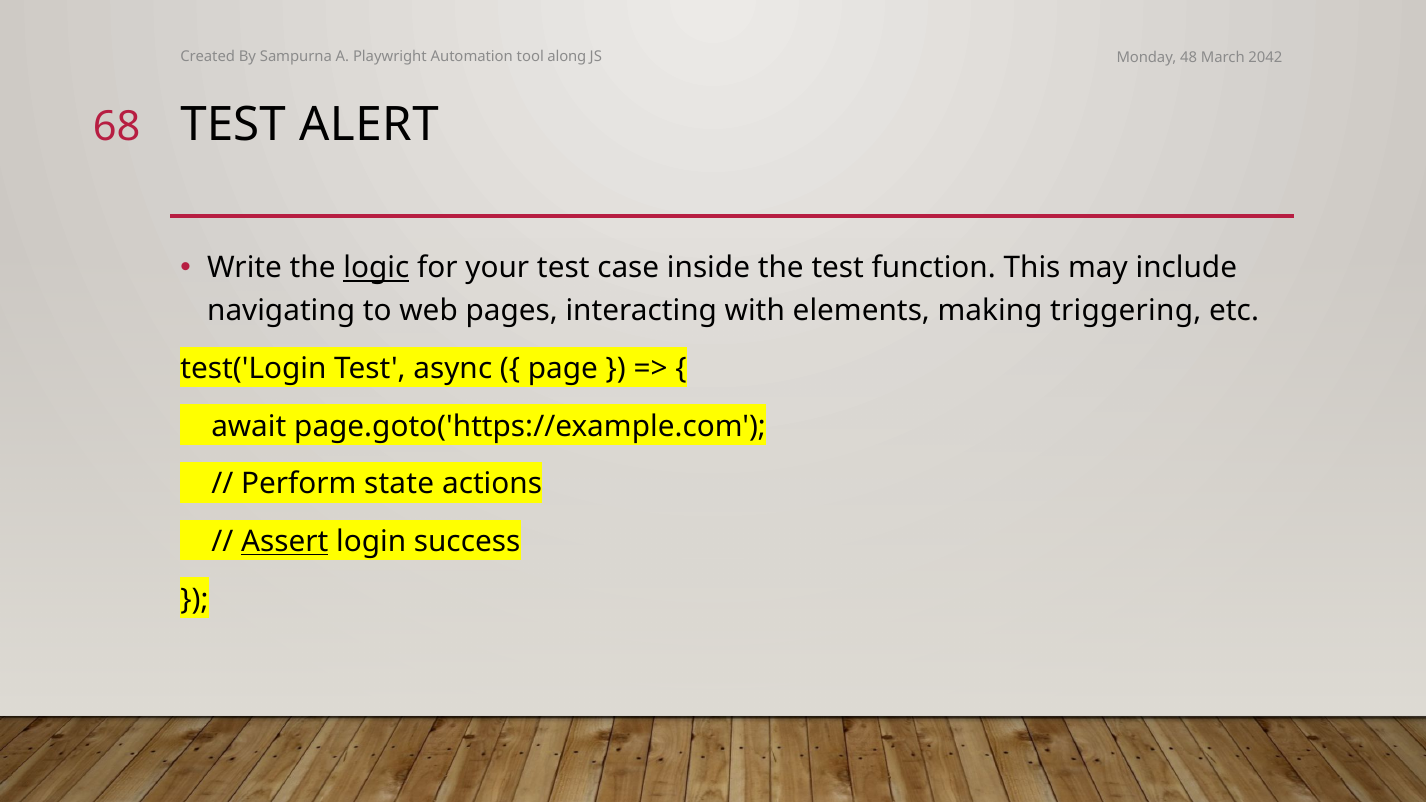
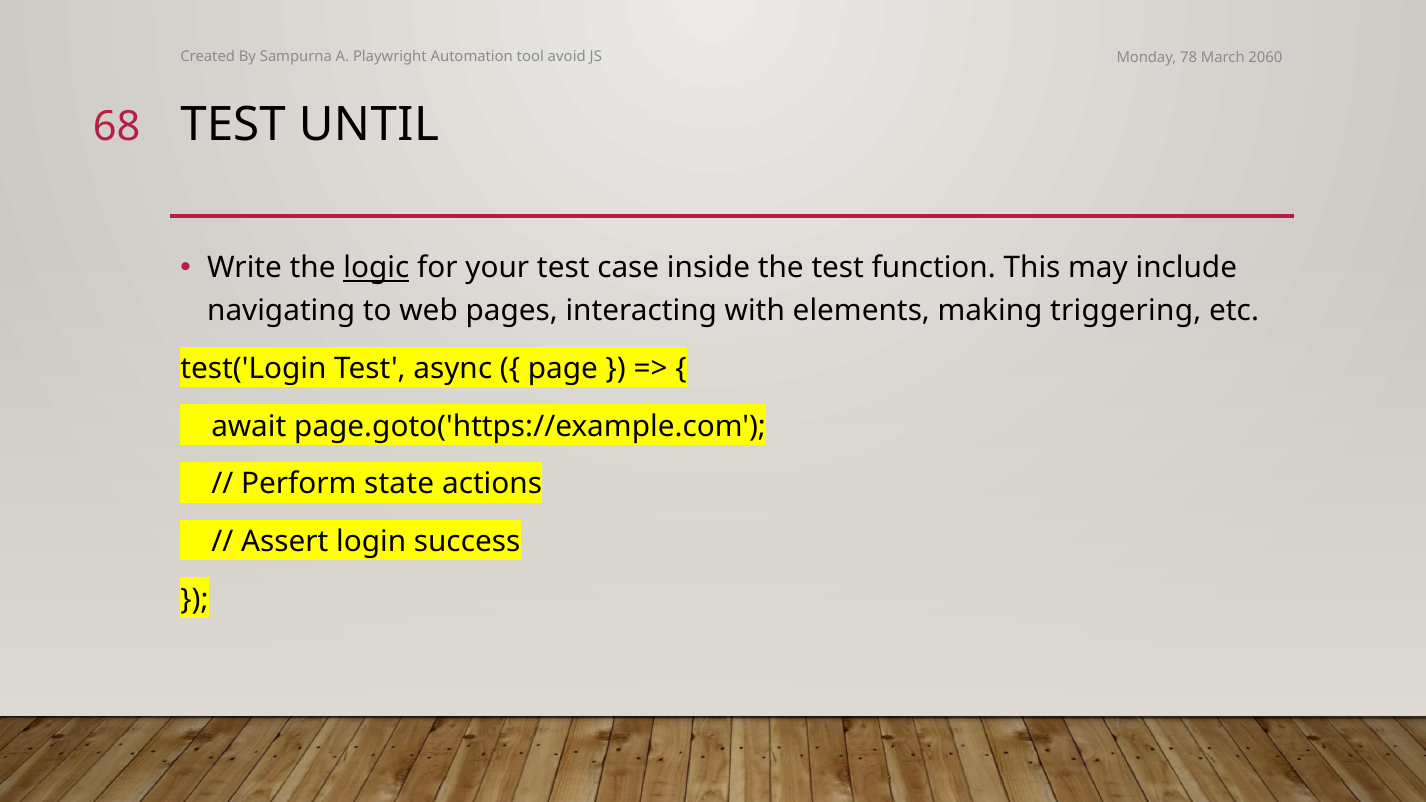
along: along -> avoid (567, 56)
48: 48 -> 78 (1189, 58)
2042: 2042 -> 2060 (1265, 58)
ALERT: ALERT -> UNTIL (369, 125)
Assert underline: present -> none (285, 542)
